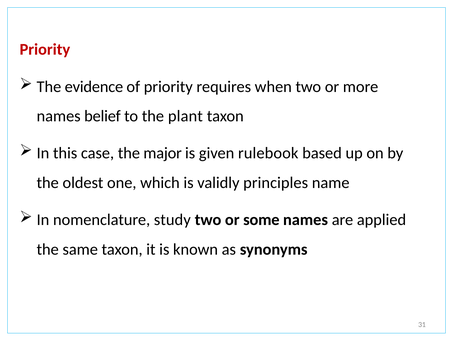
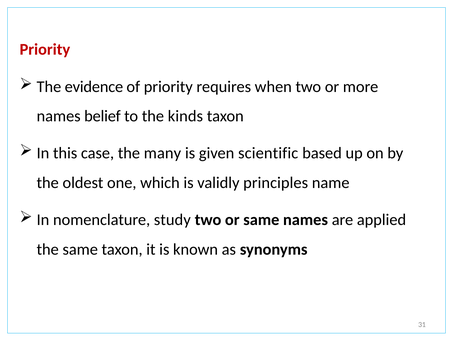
plant: plant -> kinds (185, 116)
major: major -> many (162, 153)
rulebook: rulebook -> scientific (268, 153)
or some: some -> same (261, 220)
